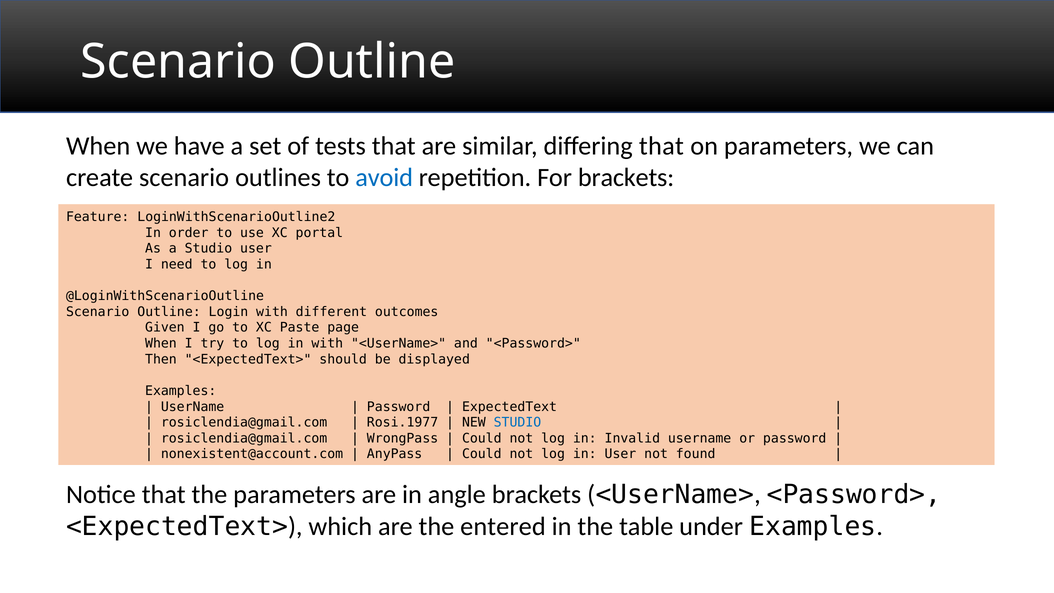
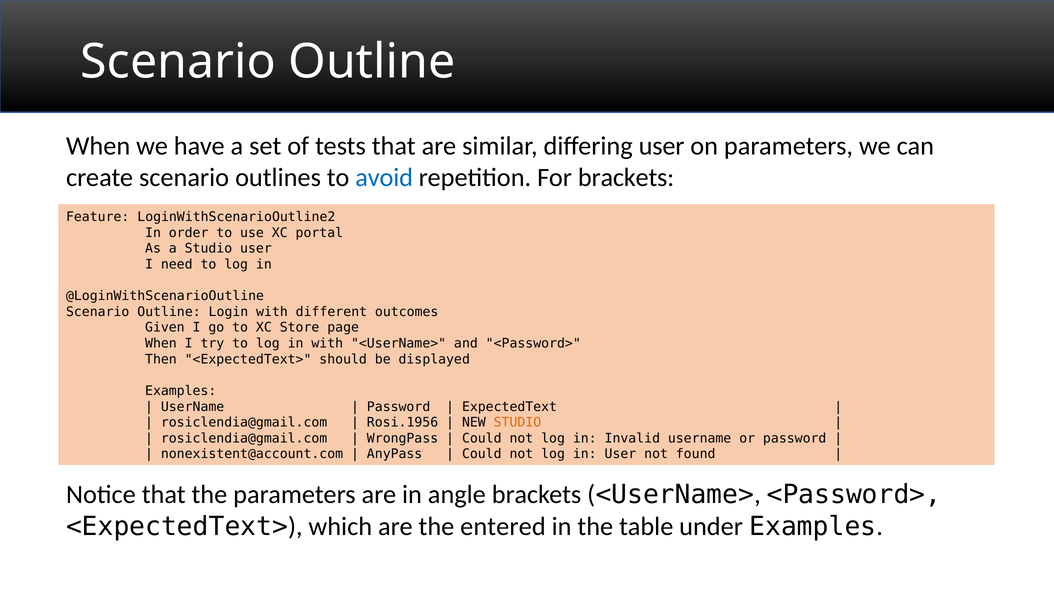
differing that: that -> user (662, 146)
Paste: Paste -> Store (300, 328)
Rosi.1977: Rosi.1977 -> Rosi.1956 (403, 422)
STUDIO colour: blue -> orange (517, 422)
